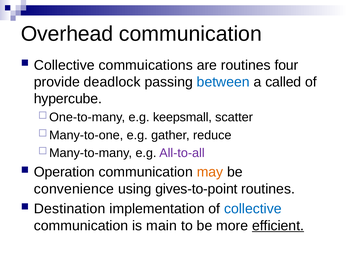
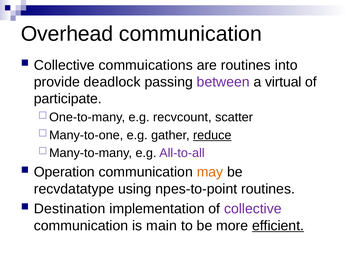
four: four -> into (286, 65)
between colour: blue -> purple (223, 82)
called: called -> virtual (283, 82)
hypercube: hypercube -> participate (68, 99)
keepsmall: keepsmall -> recvcount (182, 117)
reduce underline: none -> present (212, 135)
convenience: convenience -> recvdatatype (74, 189)
gives-to-point: gives-to-point -> npes-to-point (196, 189)
collective colour: blue -> purple (253, 209)
